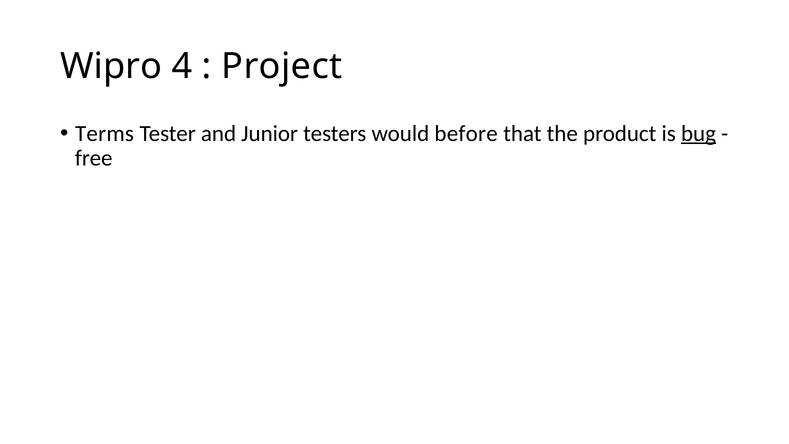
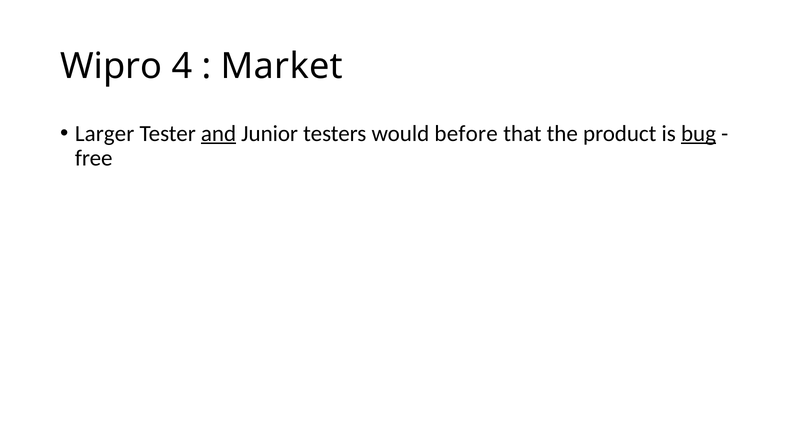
Project: Project -> Market (282, 66)
Terms: Terms -> Larger (105, 133)
and underline: none -> present (219, 133)
